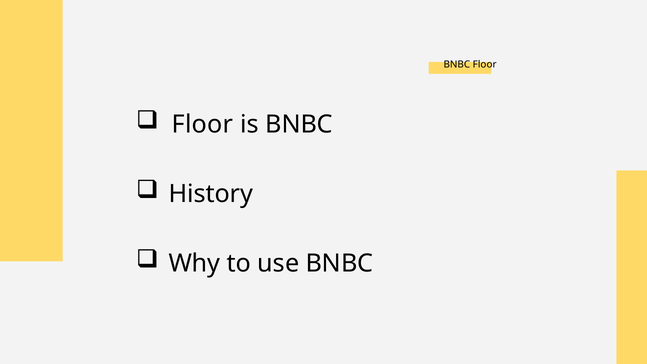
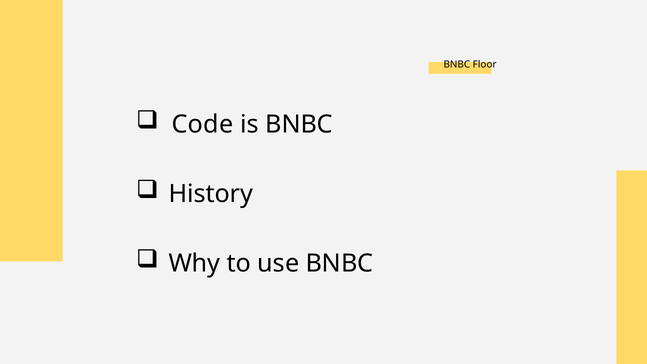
Floor: Floor -> Code (203, 125)
